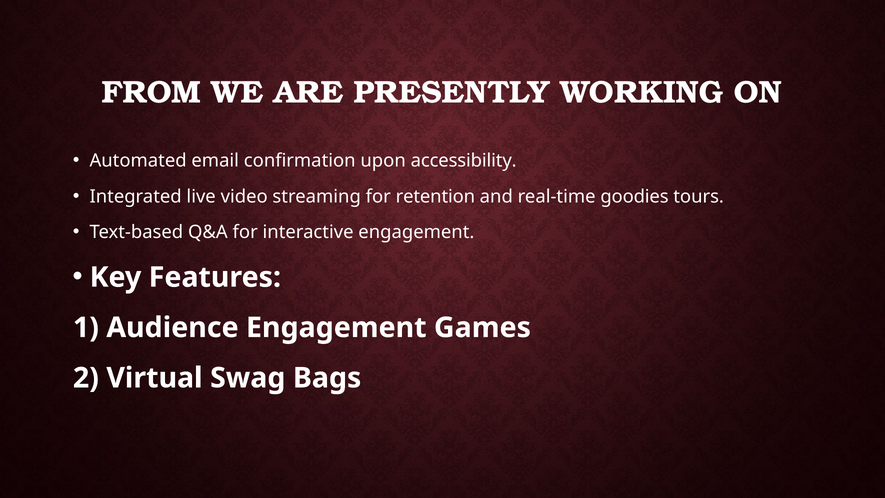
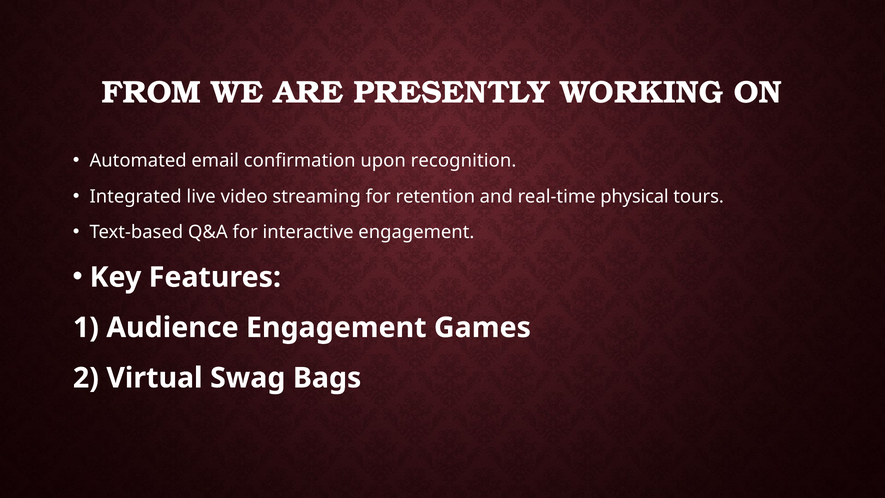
accessibility: accessibility -> recognition (464, 161)
goodies: goodies -> physical (635, 196)
